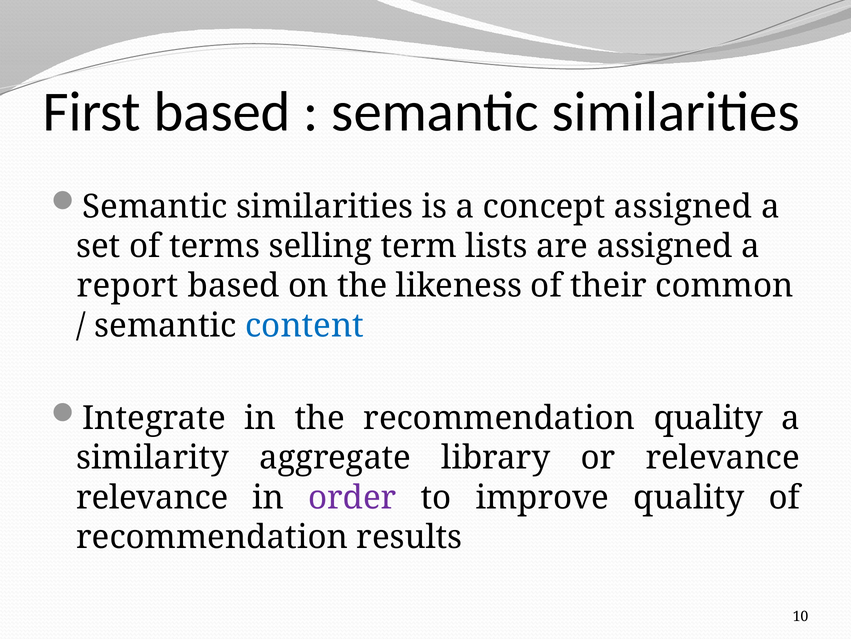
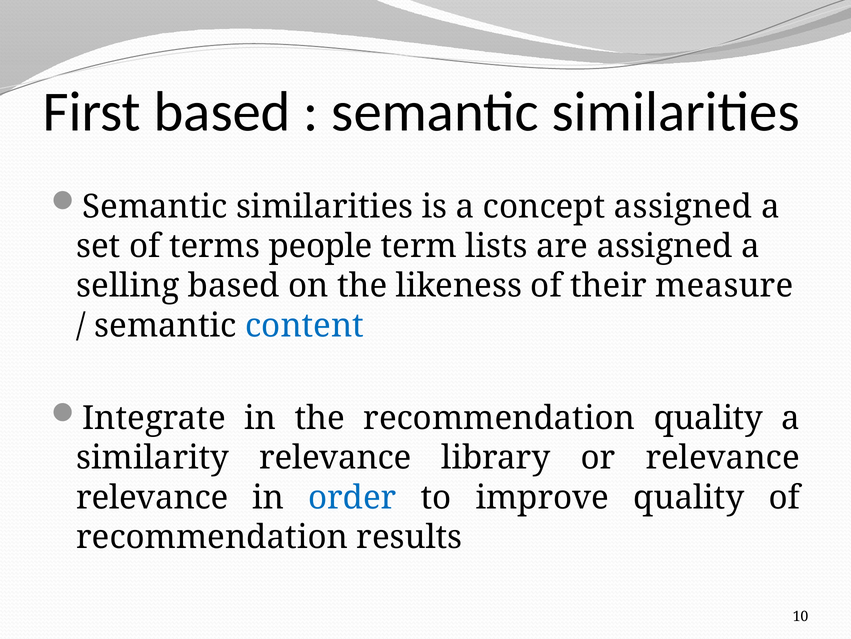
selling: selling -> people (321, 246)
report: report -> selling (128, 286)
common: common -> measure (724, 286)
similarity aggregate: aggregate -> relevance (335, 457)
order colour: purple -> blue (352, 497)
